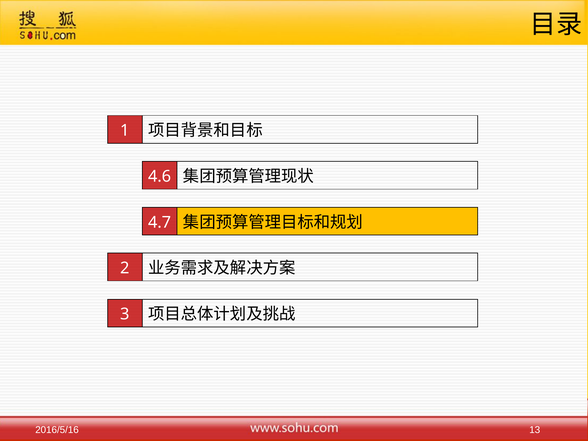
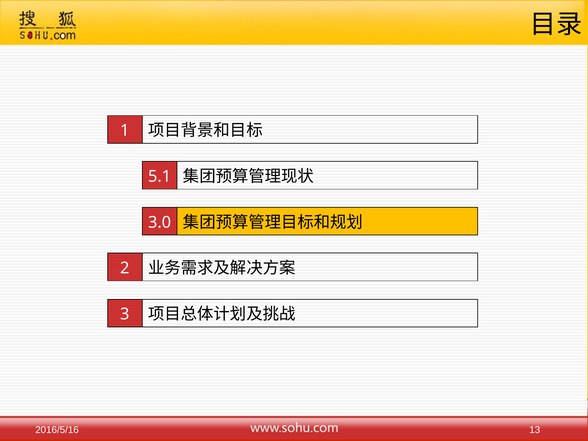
4.6: 4.6 -> 5.1 (160, 176)
4.7: 4.7 -> 3.0 (160, 222)
